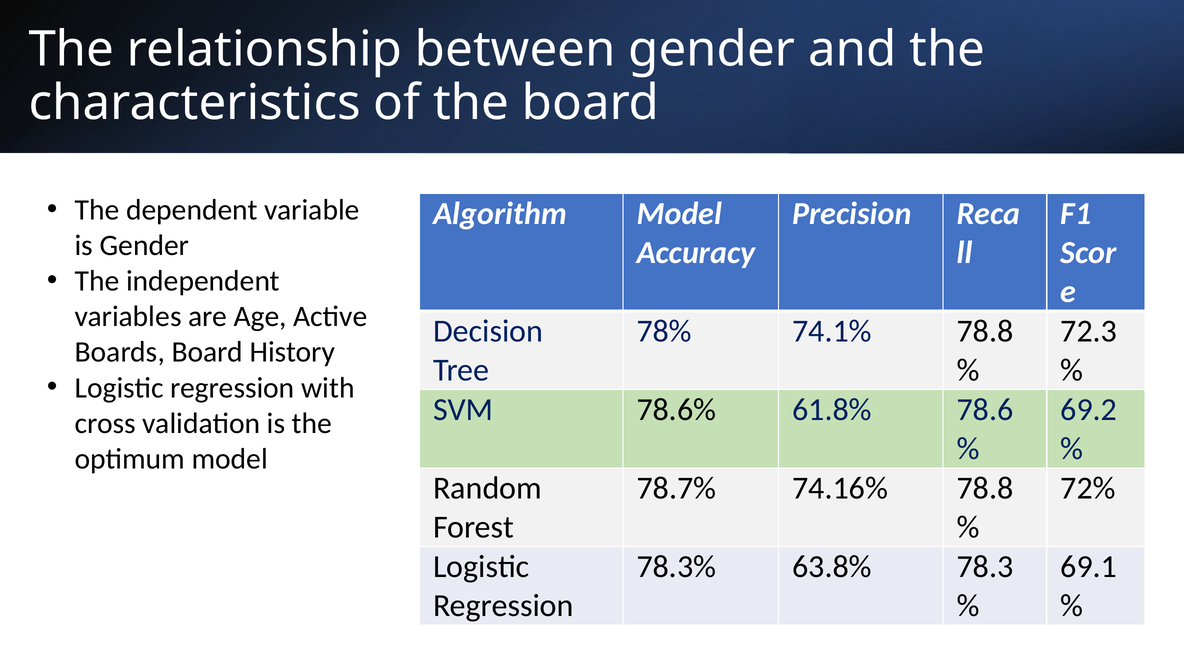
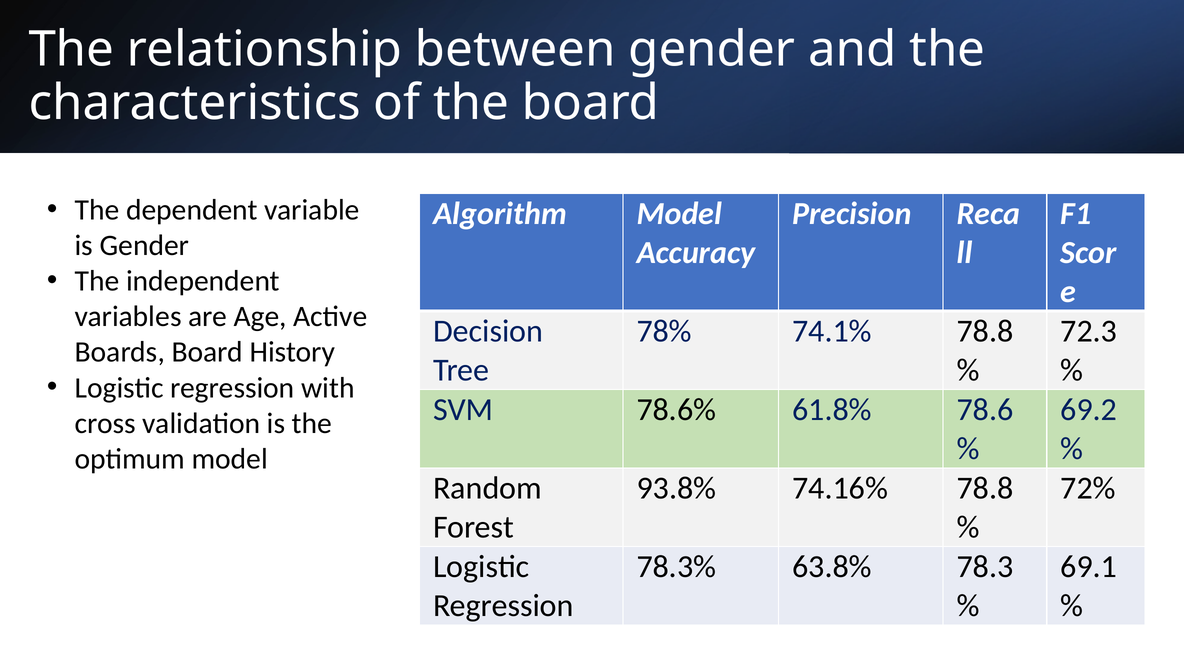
78.7%: 78.7% -> 93.8% (676, 488)
